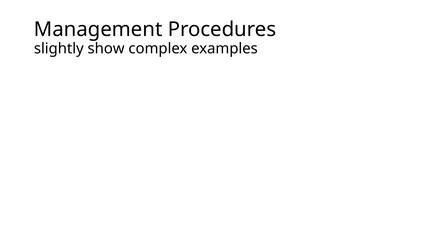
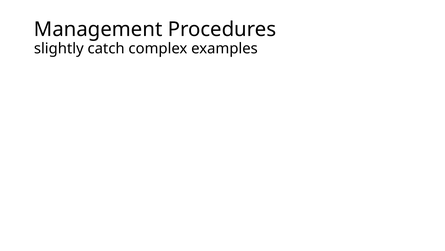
show: show -> catch (106, 48)
